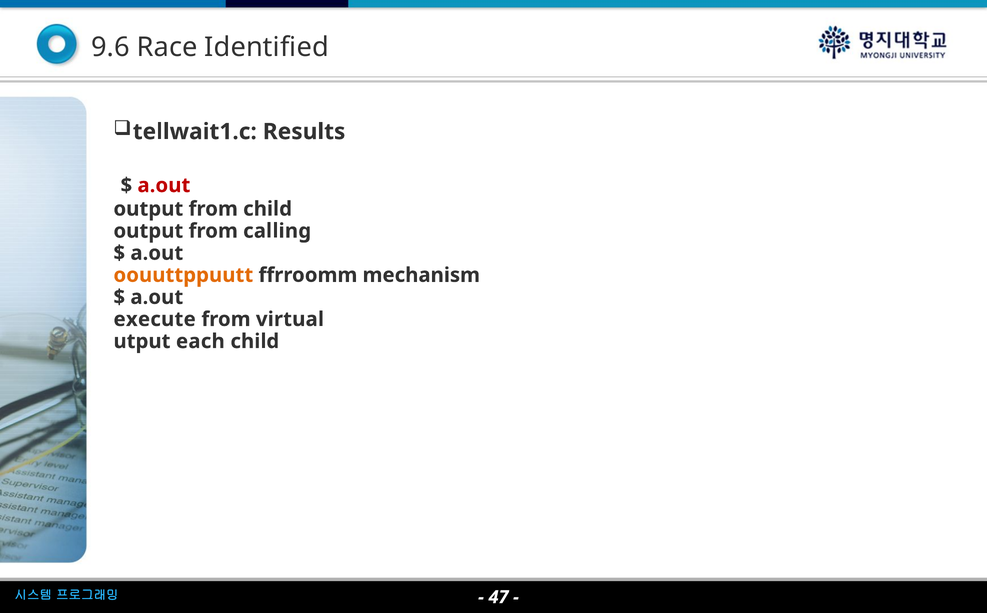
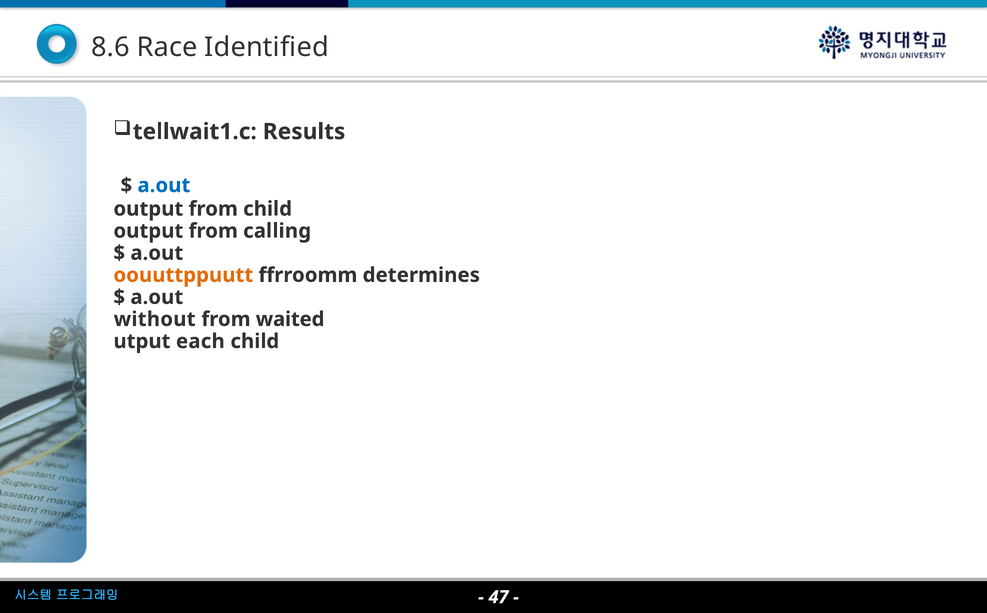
9.6: 9.6 -> 8.6 (111, 47)
a.out colour: red -> blue (164, 185)
mechanism: mechanism -> determines (421, 275)
execute: execute -> without (155, 319)
virtual: virtual -> waited (290, 319)
